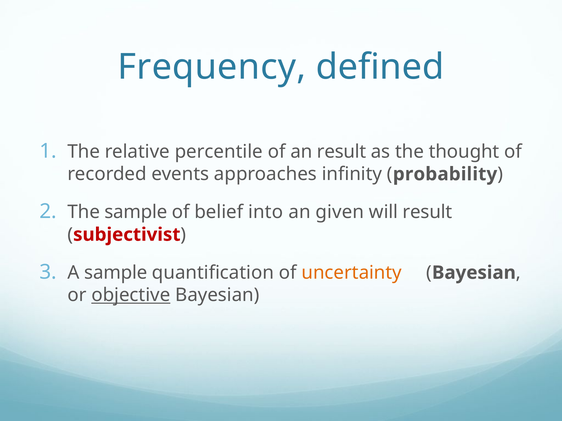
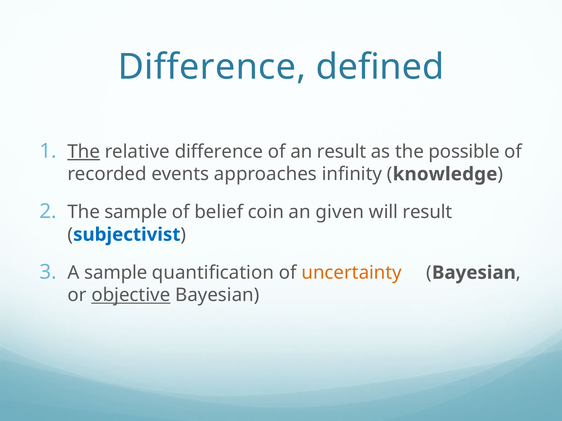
Frequency: Frequency -> Difference (212, 67)
The underline: none -> present (84, 152)
relative percentile: percentile -> difference (219, 152)
thought: thought -> possible (464, 152)
probability: probability -> knowledge (445, 174)
into: into -> coin (266, 212)
subjectivist colour: red -> blue (127, 235)
